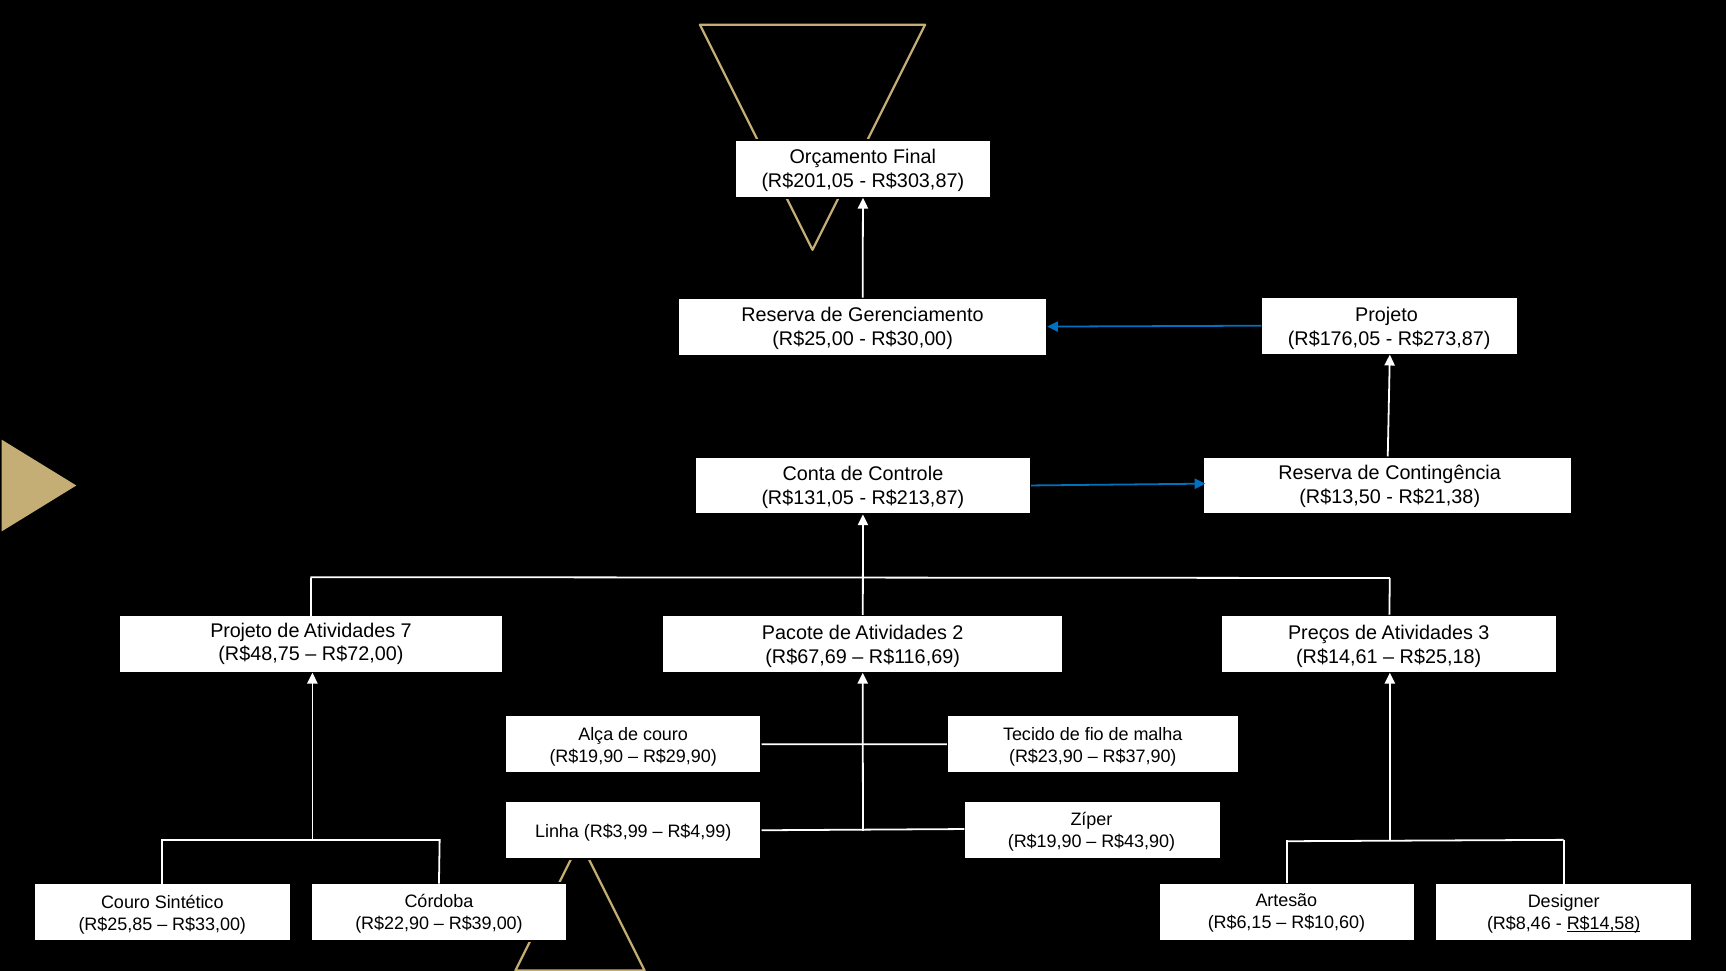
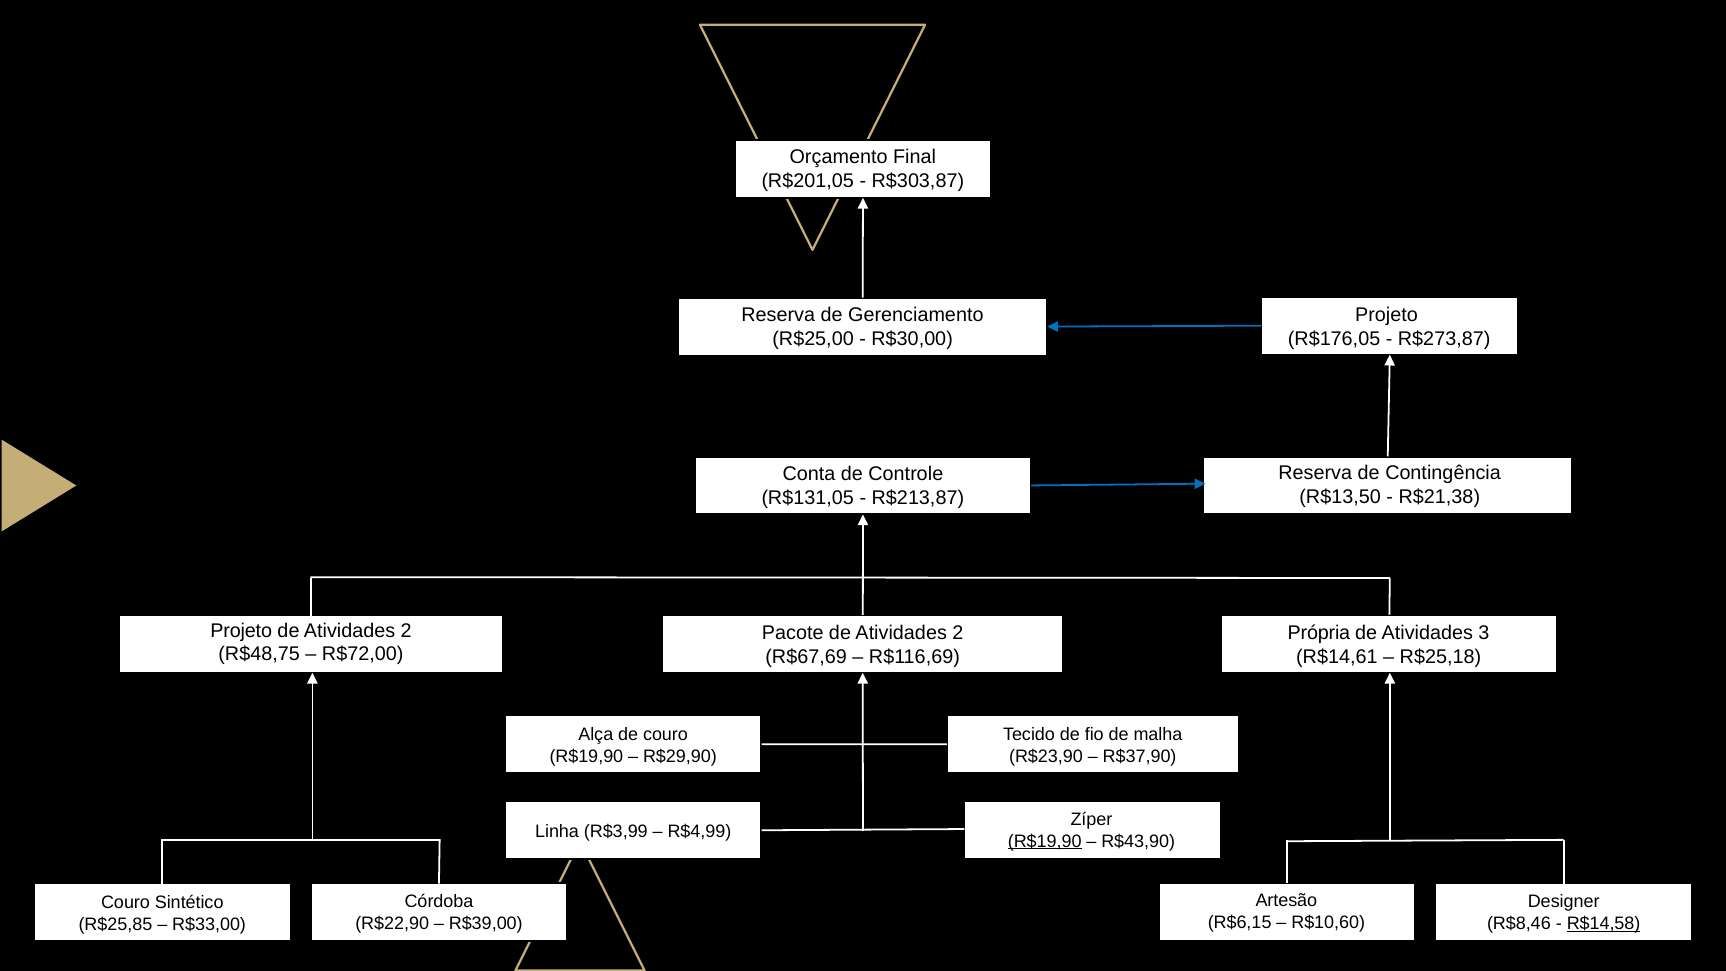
7: 7 -> 2 (406, 631)
Preços: Preços -> Própria (1319, 633)
R$19,90 underline: none -> present (1045, 841)
